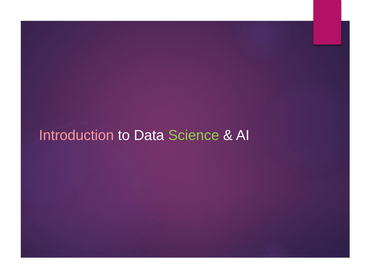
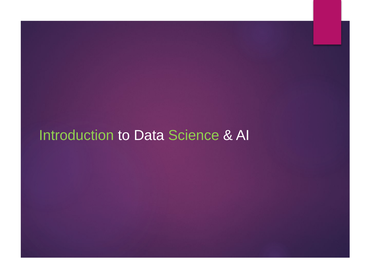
Introduction colour: pink -> light green (76, 135)
